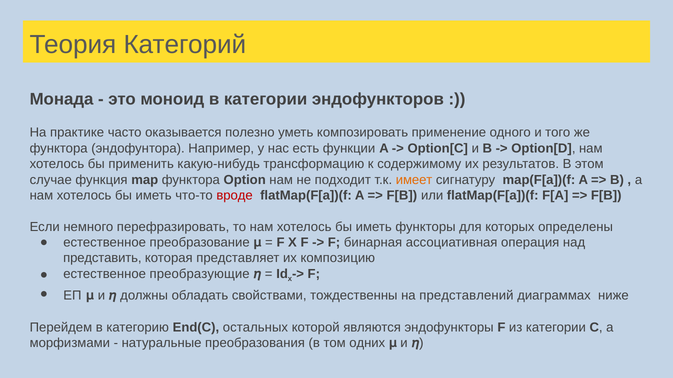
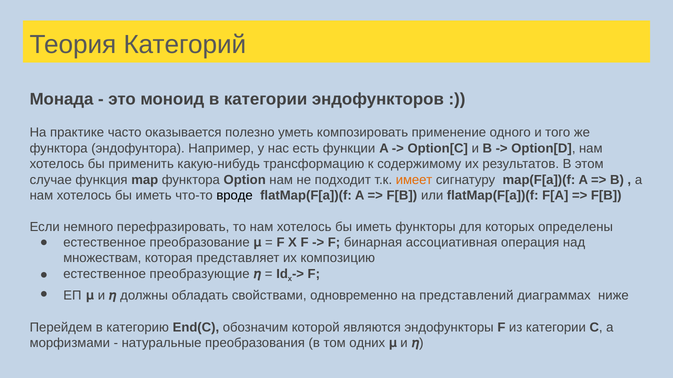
вроде colour: red -> black (235, 196)
представить: представить -> множествам (102, 259)
тождественны: тождественны -> одновременно (354, 296)
остальных: остальных -> обозначим (255, 328)
